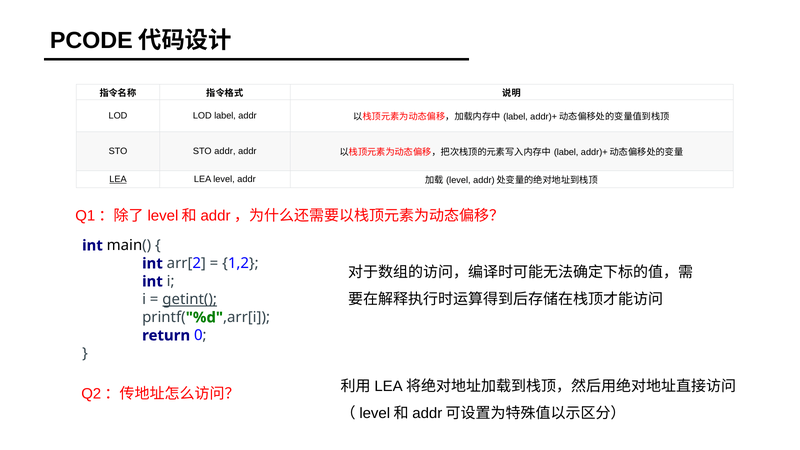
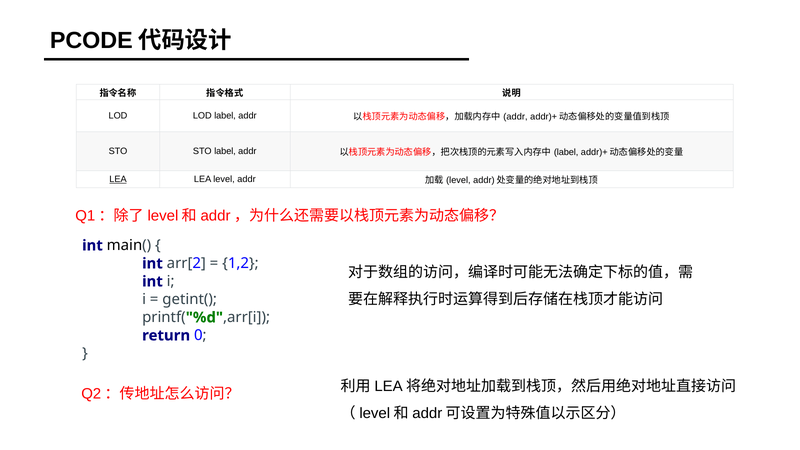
label: label -> addr (515, 117)
STO addr: addr -> label (225, 151)
getint( underline: present -> none (190, 299)
